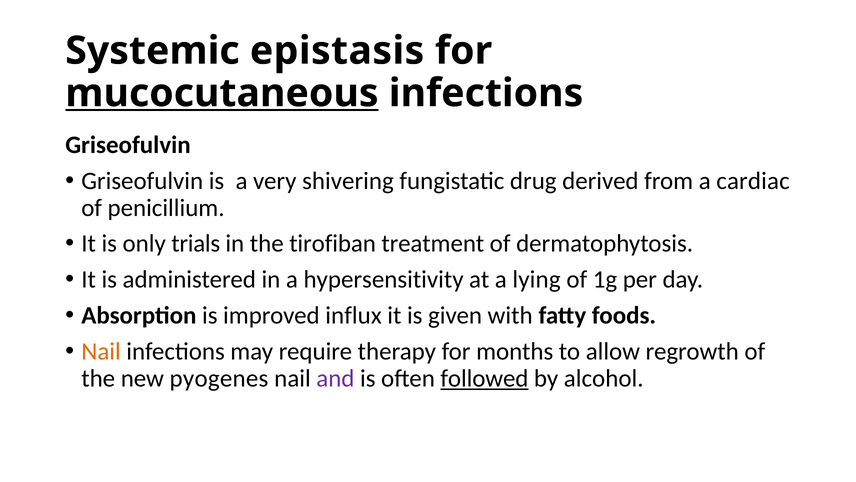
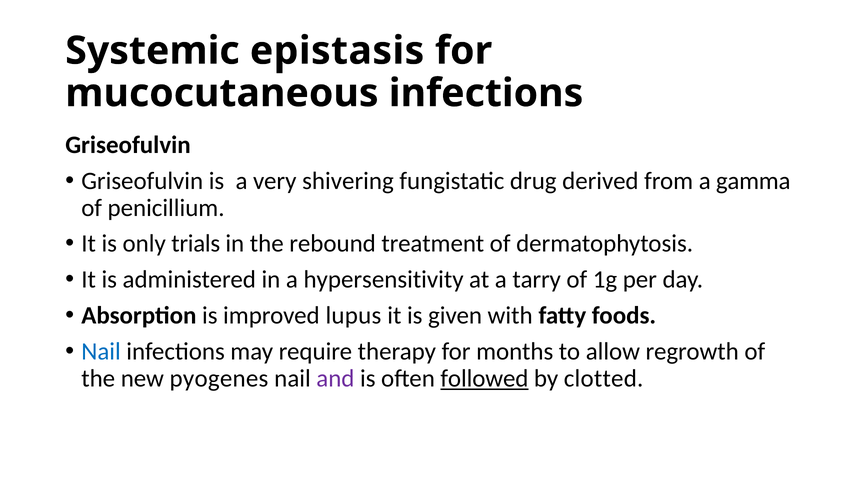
mucocutaneous underline: present -> none (222, 93)
cardiac: cardiac -> gamma (753, 181)
tirofiban: tirofiban -> rebound (333, 243)
lying: lying -> tarry (537, 279)
influx: influx -> lupus (353, 315)
Nail colour: orange -> blue (101, 351)
alcohol: alcohol -> clotted (604, 378)
